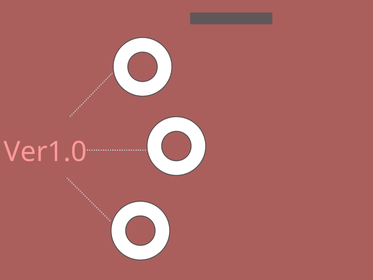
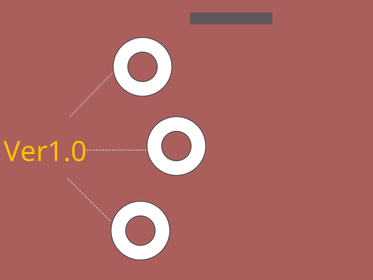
Ver1.0 colour: pink -> yellow (45, 152)
